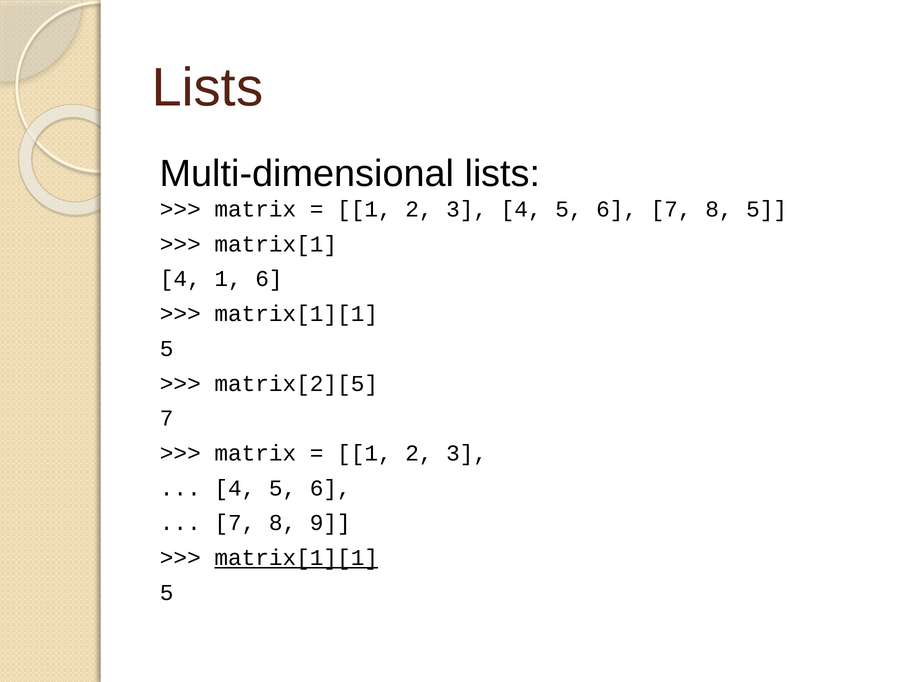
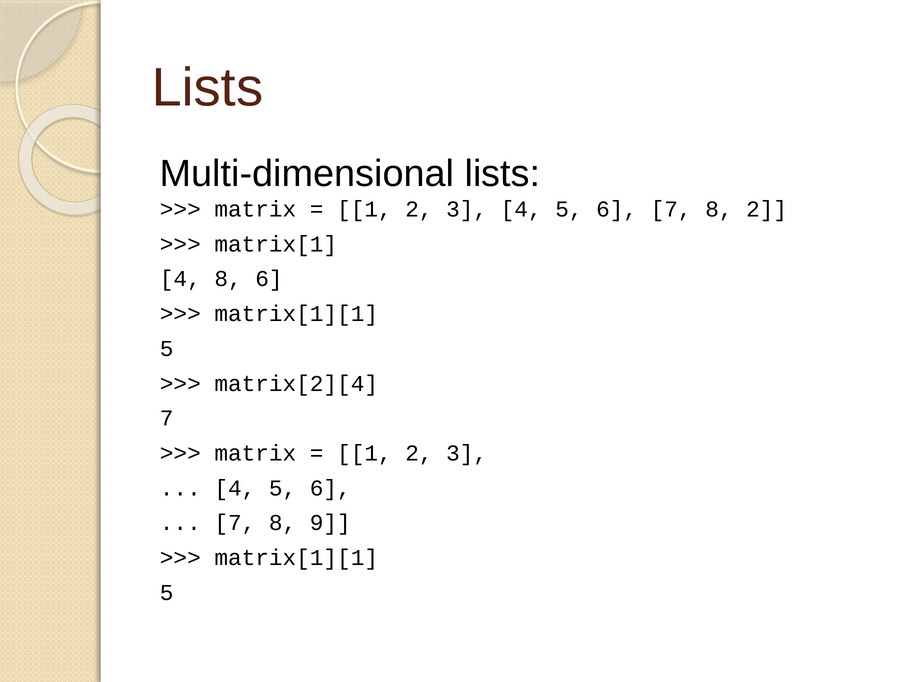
8 5: 5 -> 2 (767, 209)
4 1: 1 -> 8 (228, 279)
matrix[2][5: matrix[2][5 -> matrix[2][4 (296, 383)
matrix[1][1 underline: present -> none (296, 558)
